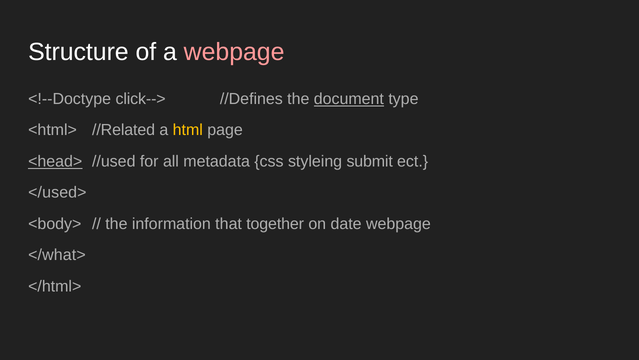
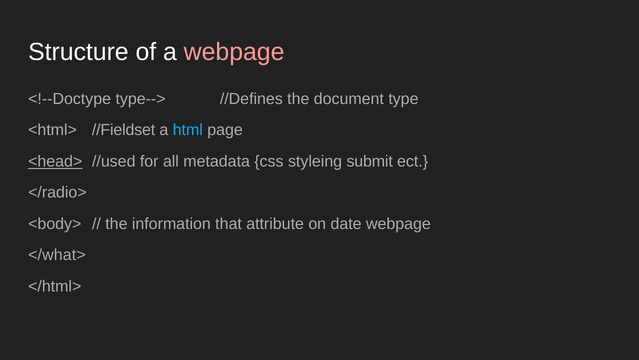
click-->: click--> -> type--> (141, 99)
document underline: present -> none (349, 99)
//Related: //Related -> //Fieldset (124, 130)
html colour: yellow -> light blue (188, 130)
</used>: </used> -> </radio> (57, 192)
together: together -> attribute (275, 224)
